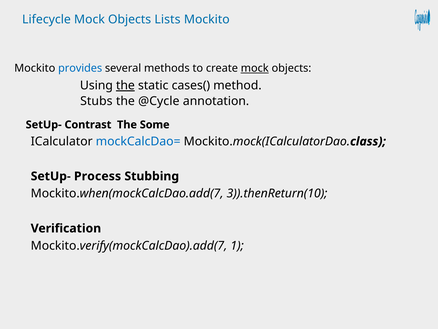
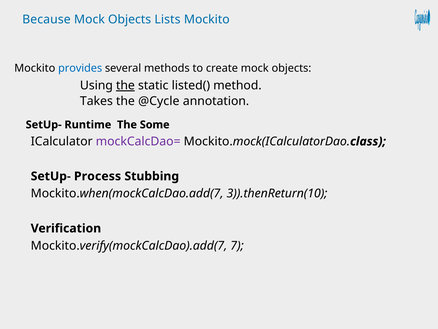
Lifecycle: Lifecycle -> Because (46, 20)
mock underline: present -> none (255, 68)
cases(: cases( -> listed( (191, 85)
Stubs: Stubs -> Takes (96, 101)
Contrast: Contrast -> Runtime (88, 125)
mockCalcDao= colour: blue -> purple (138, 141)
1: 1 -> 7 (237, 245)
